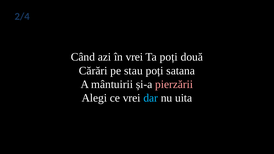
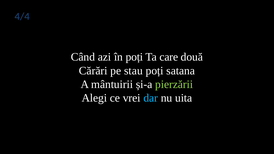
2/4: 2/4 -> 4/4 (22, 16)
în vrei: vrei -> poți (134, 57)
Ta poți: poți -> care (169, 57)
pierzării colour: pink -> light green (174, 84)
